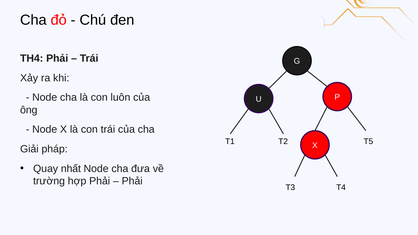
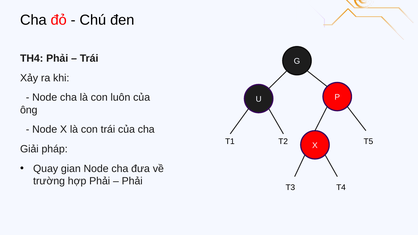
nhất: nhất -> gian (71, 169)
